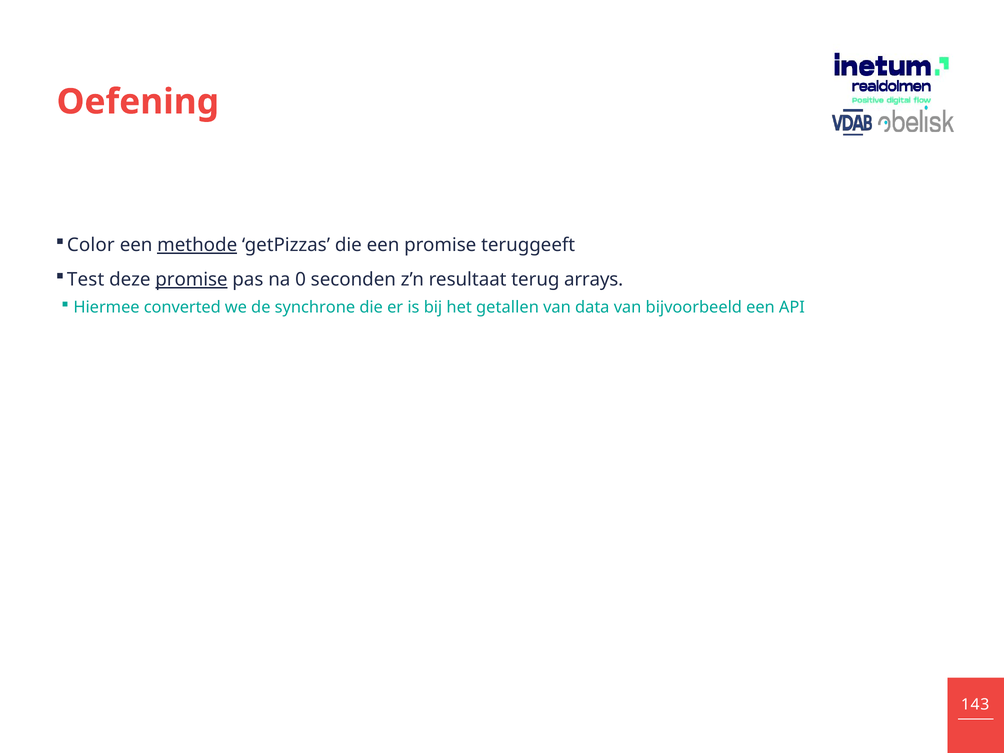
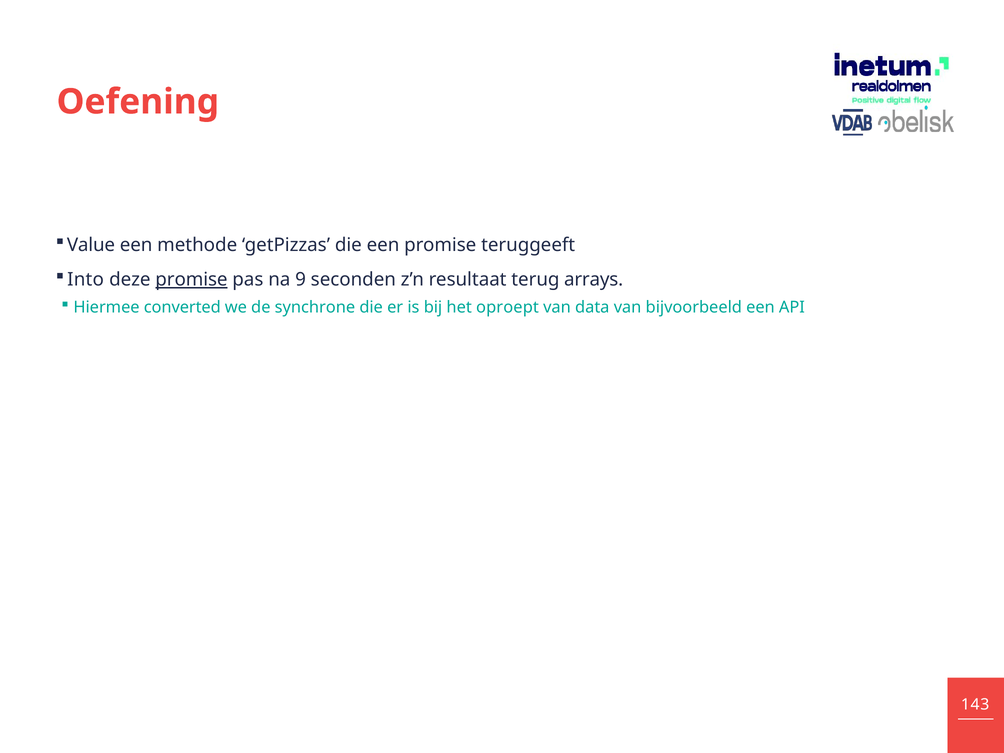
Color: Color -> Value (91, 245)
methode underline: present -> none (197, 245)
Test: Test -> Into (86, 280)
0: 0 -> 9 (301, 280)
getallen: getallen -> oproept (507, 307)
